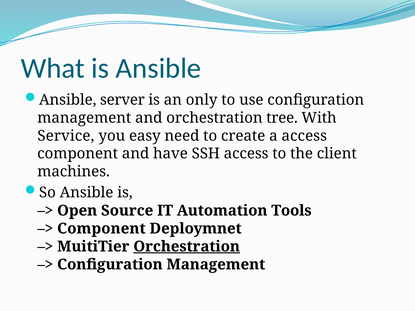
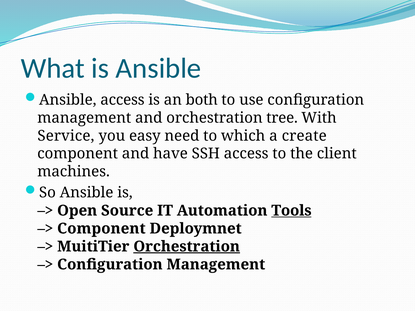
Ansible server: server -> access (122, 100)
only: only -> both (202, 100)
create: create -> which (243, 136)
a access: access -> create (304, 136)
Tools underline: none -> present (291, 211)
